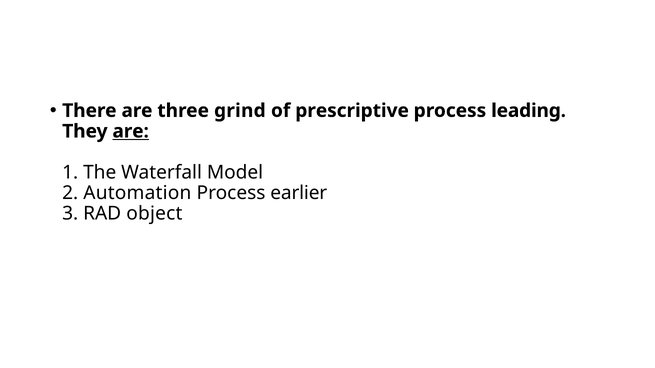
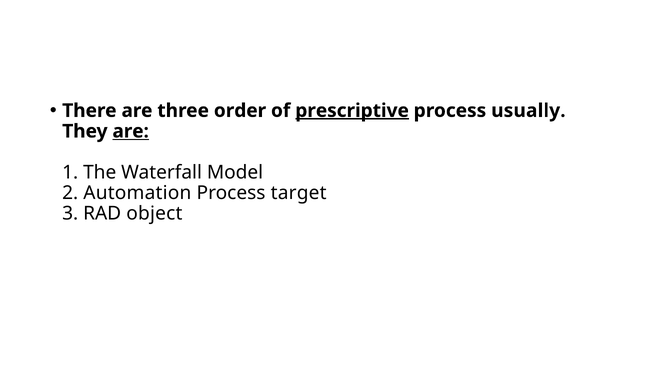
grind: grind -> order (240, 111)
prescriptive underline: none -> present (352, 111)
leading: leading -> usually (528, 111)
earlier: earlier -> target (299, 193)
